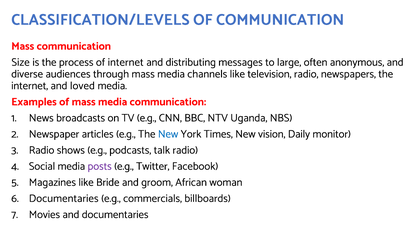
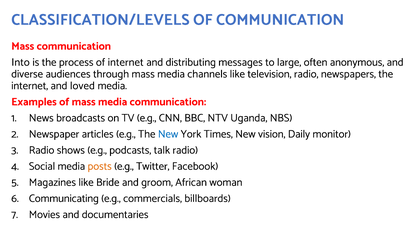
Size: Size -> Into (21, 62)
posts colour: purple -> orange (100, 166)
Documentaries: Documentaries -> Communicating (64, 198)
